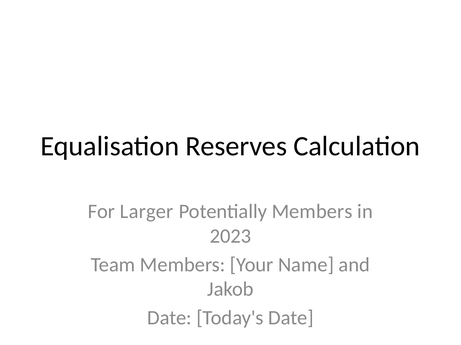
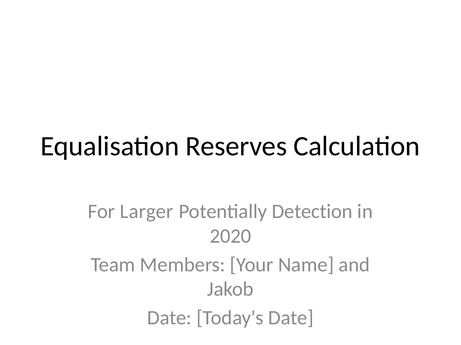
Potentially Members: Members -> Detection (312, 212)
2023: 2023 -> 2020 (230, 237)
